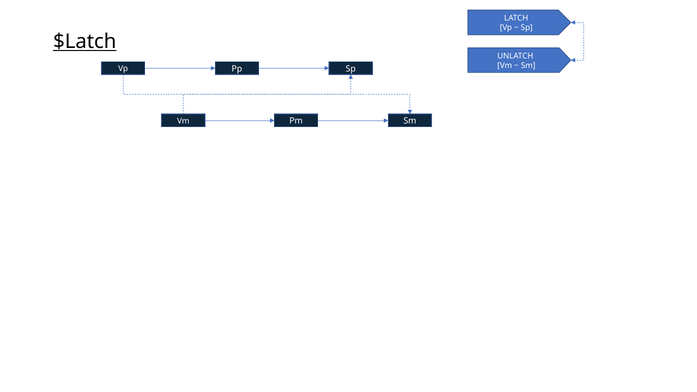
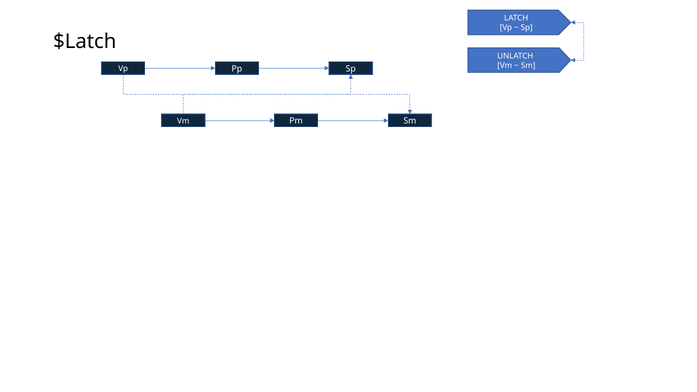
$Latch underline: present -> none (85, 42)
